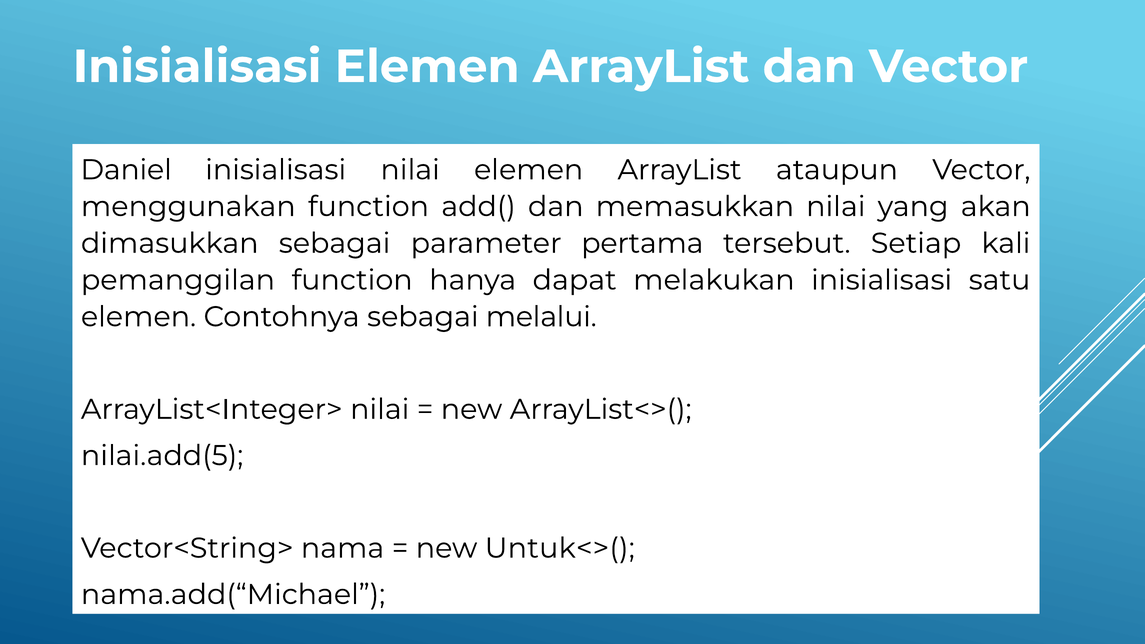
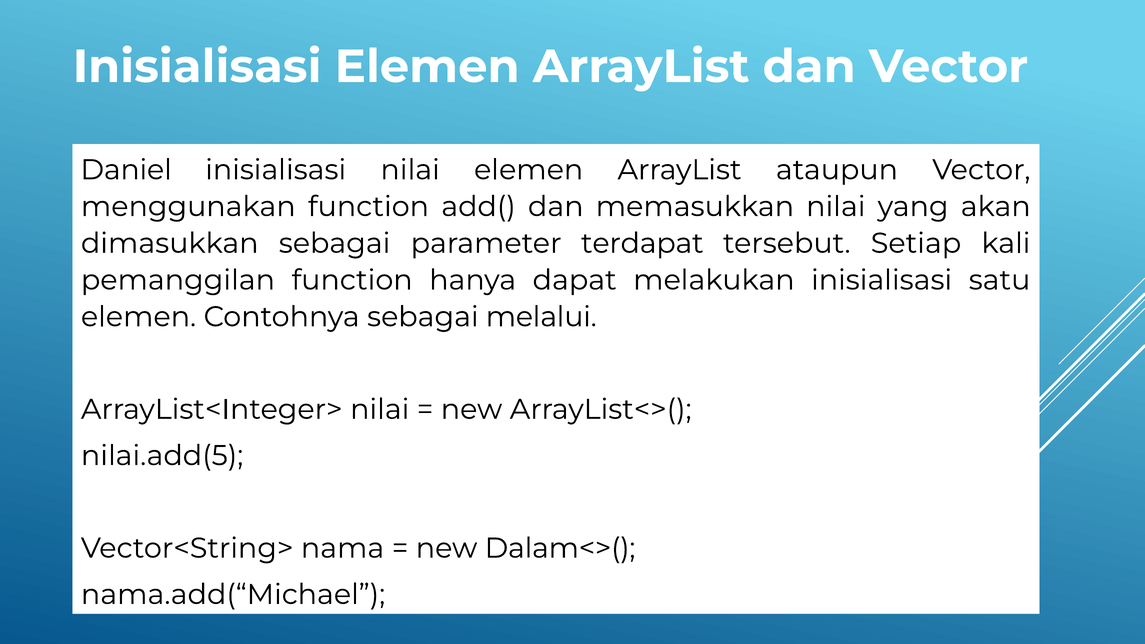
pertama: pertama -> terdapat (642, 243)
Untuk<>(: Untuk<>( -> Dalam<>( (560, 548)
